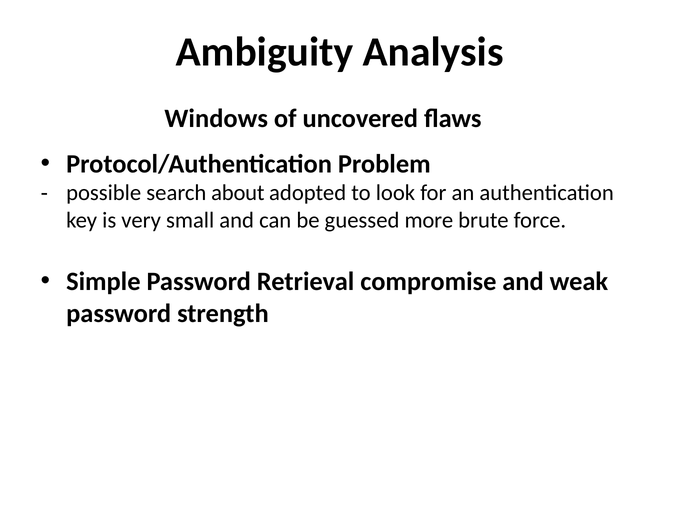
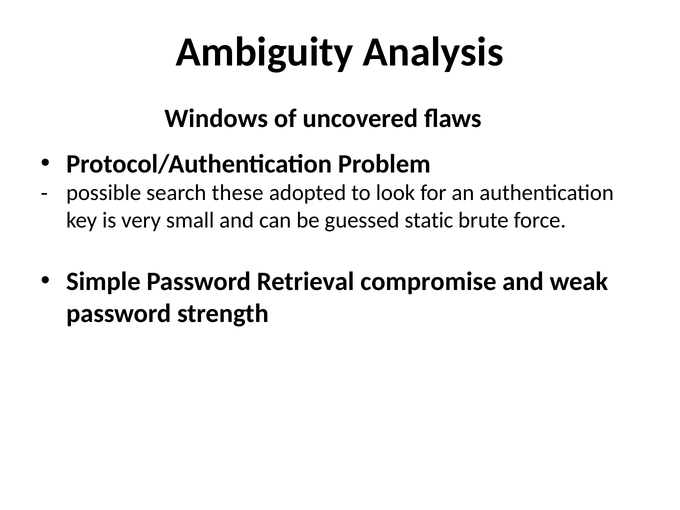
about: about -> these (238, 193)
more: more -> static (429, 220)
